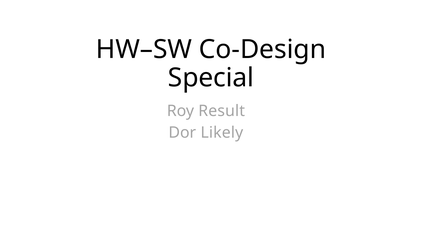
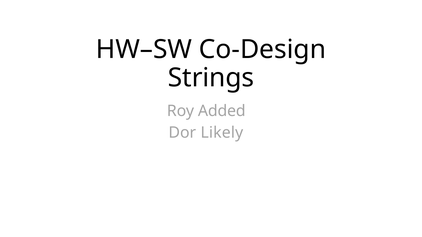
Special: Special -> Strings (211, 78)
Result: Result -> Added (222, 111)
